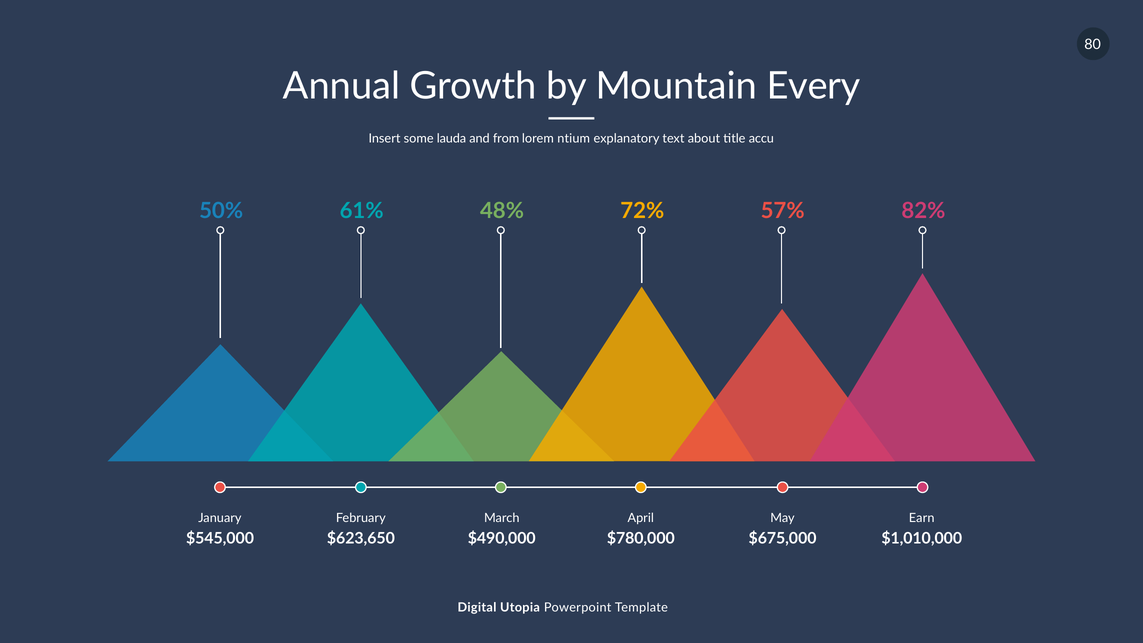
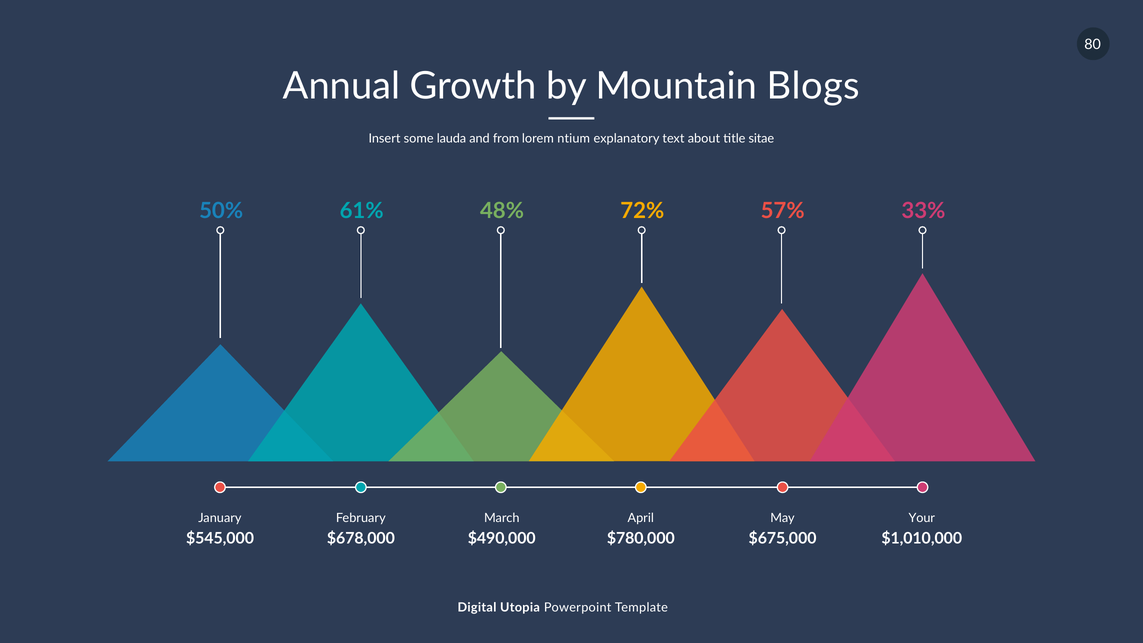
Every: Every -> Blogs (813, 86)
accu: accu -> sitae (761, 139)
82%: 82% -> 33% (923, 211)
Earn: Earn -> Your (922, 518)
$623,650: $623,650 -> $678,000 (361, 538)
